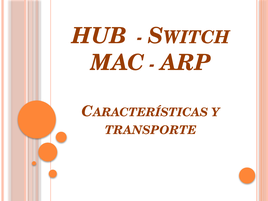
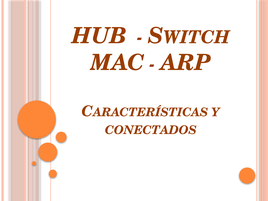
TRANSPORTE: TRANSPORTE -> CONECTADOS (151, 130)
